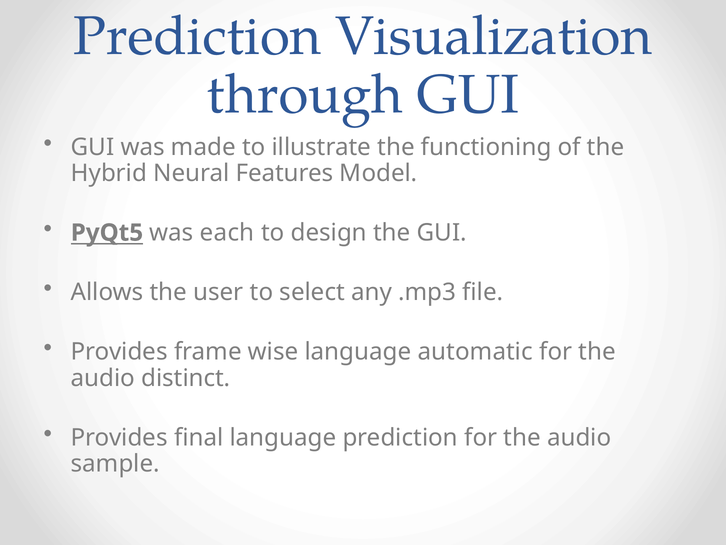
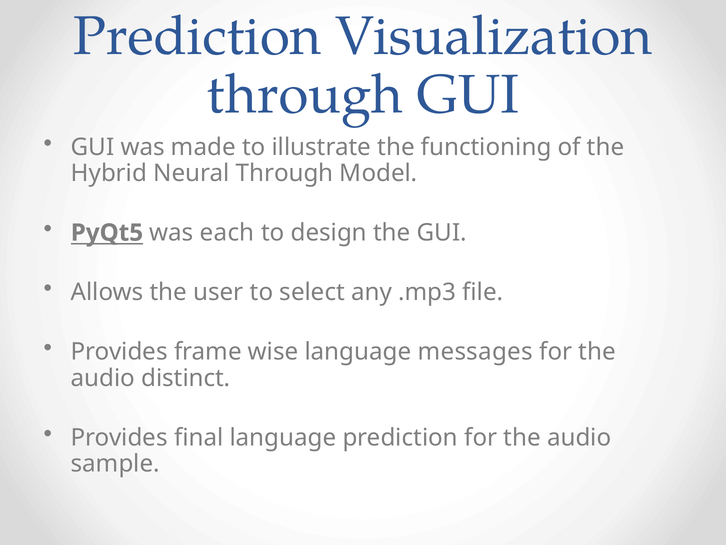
Neural Features: Features -> Through (285, 173)
automatic: automatic -> messages (475, 352)
